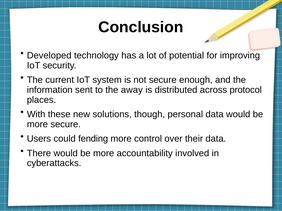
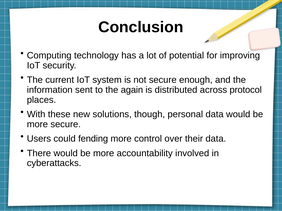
Developed: Developed -> Computing (49, 56)
away: away -> again (132, 90)
